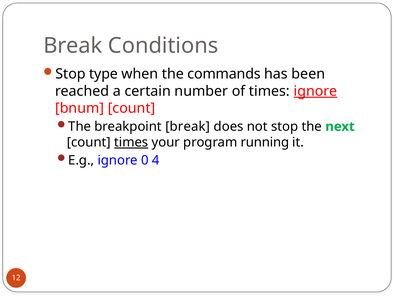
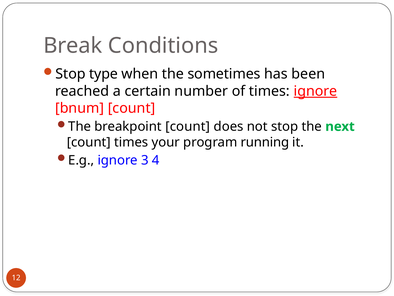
commands: commands -> sometimes (224, 74)
breakpoint break: break -> count (188, 126)
times underline: present -> none (131, 142)
0: 0 -> 3 (145, 160)
